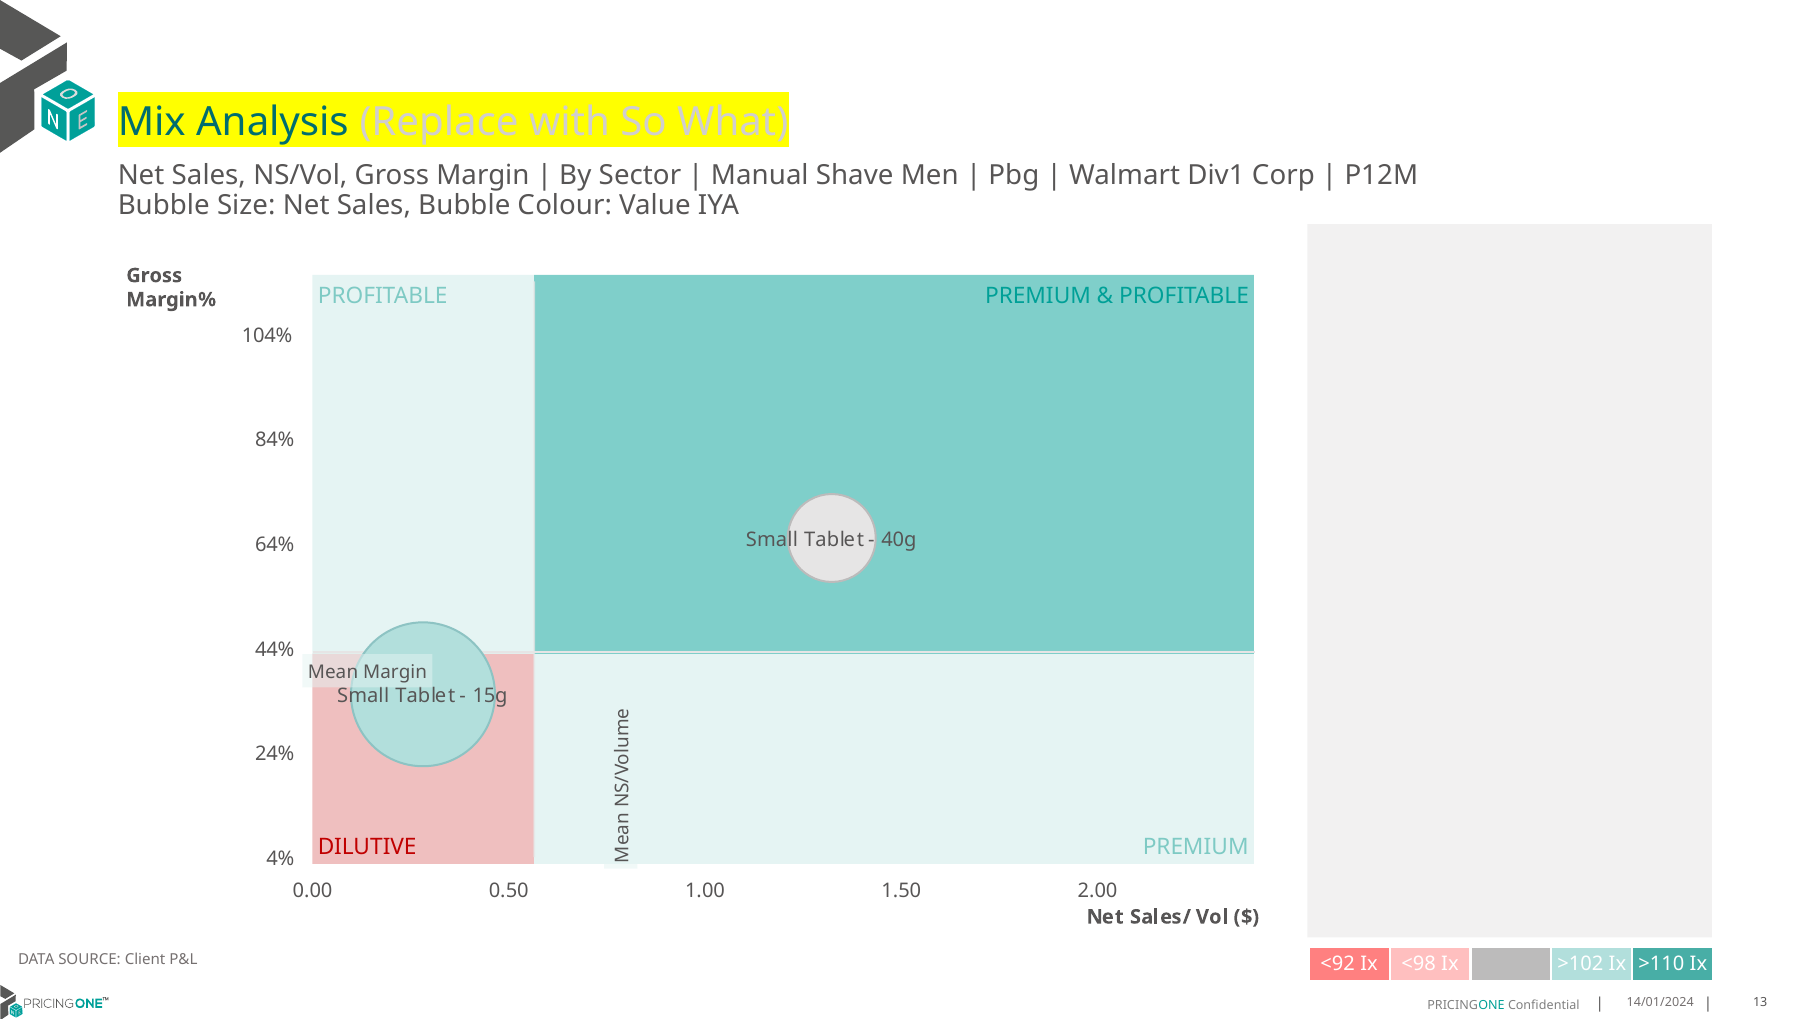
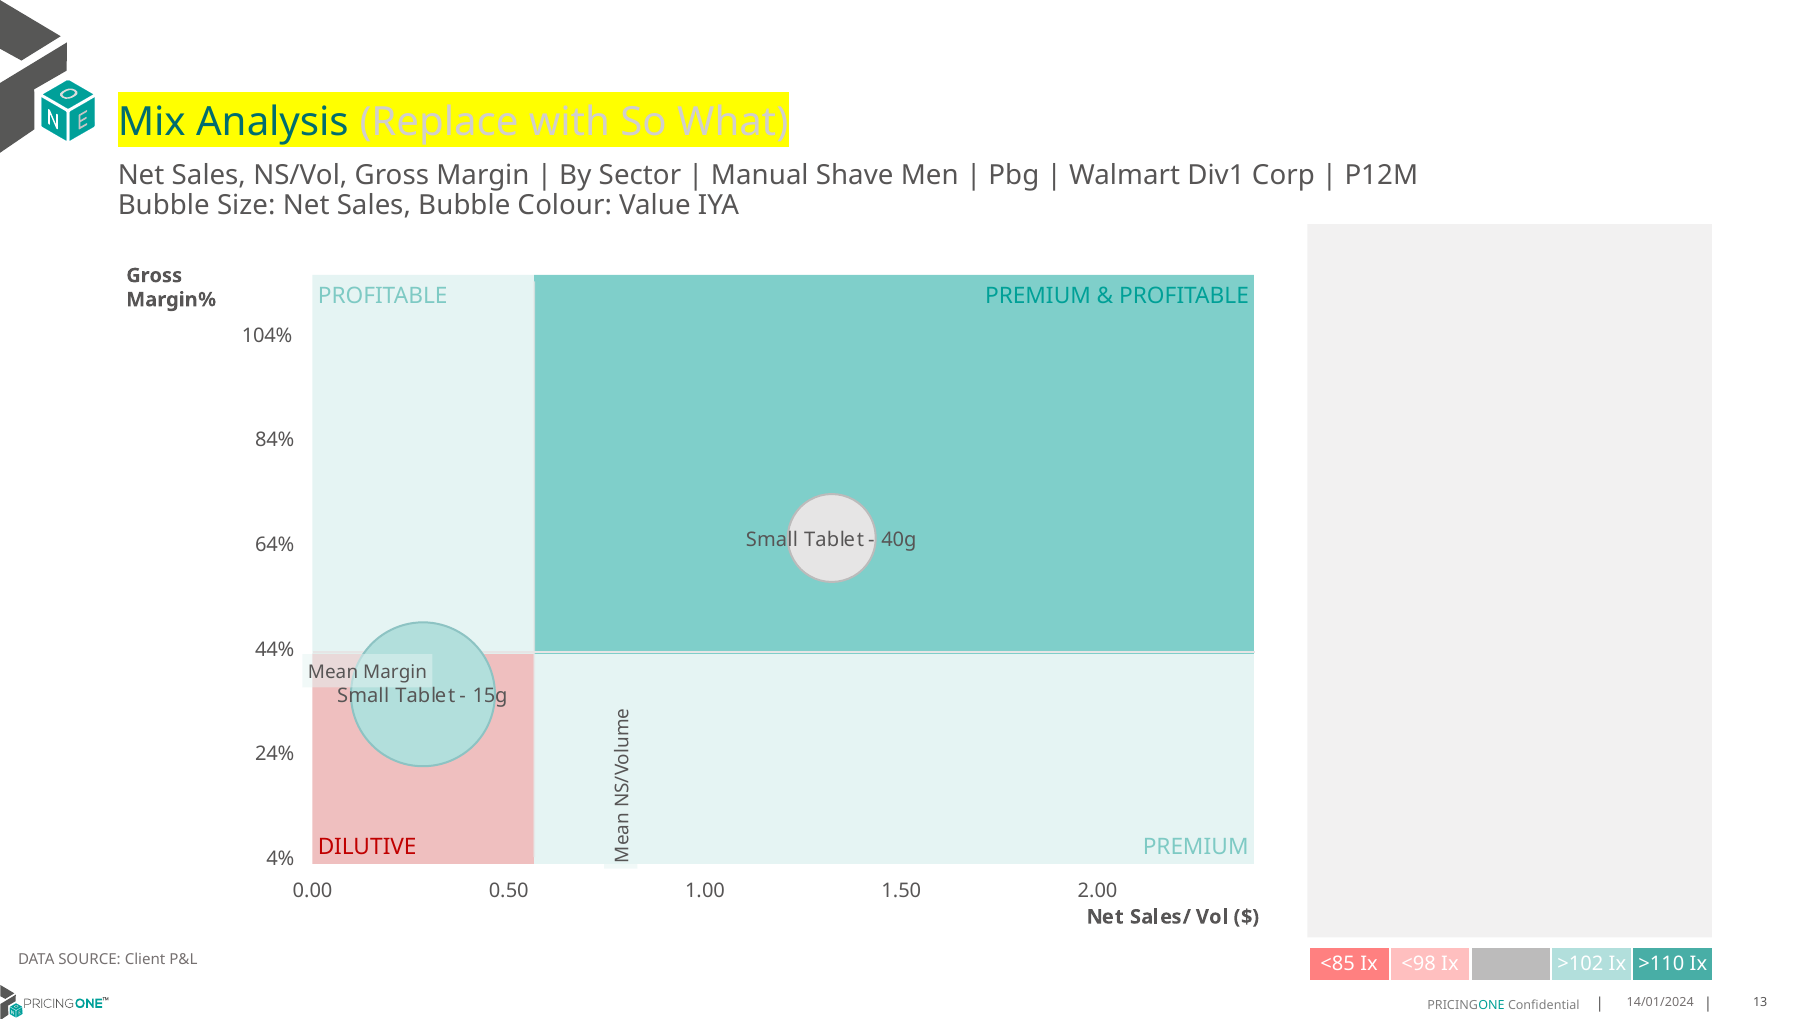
<92: <92 -> <85 (1338, 964)
